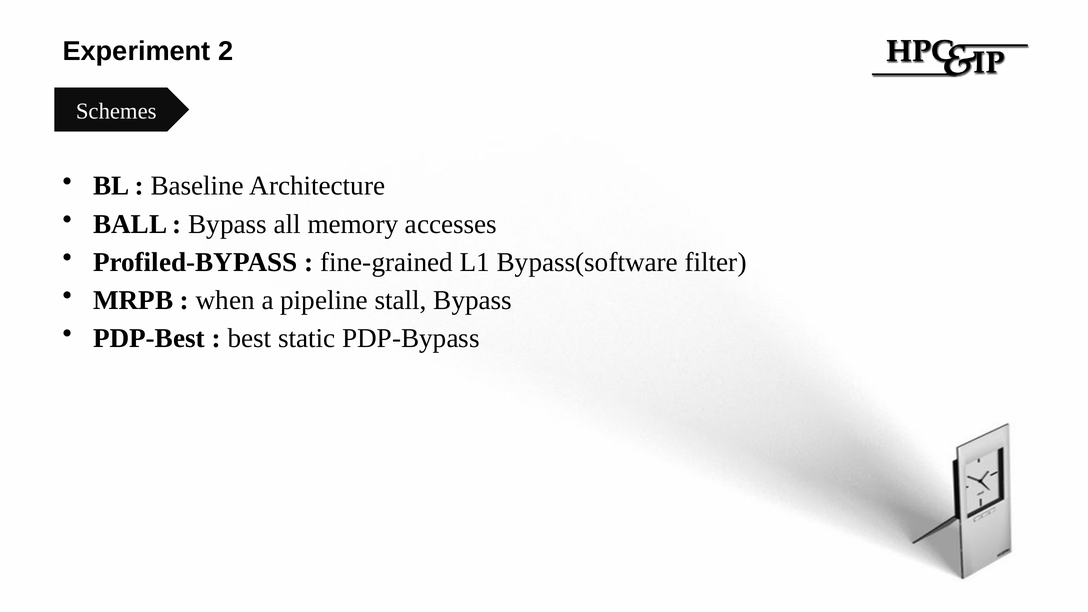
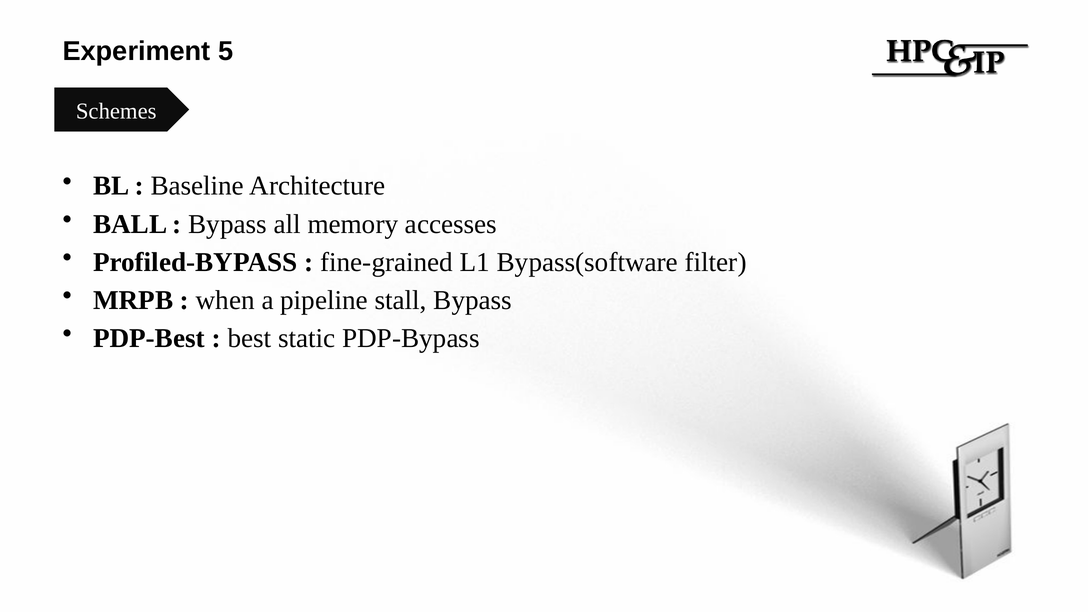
2: 2 -> 5 (226, 51)
